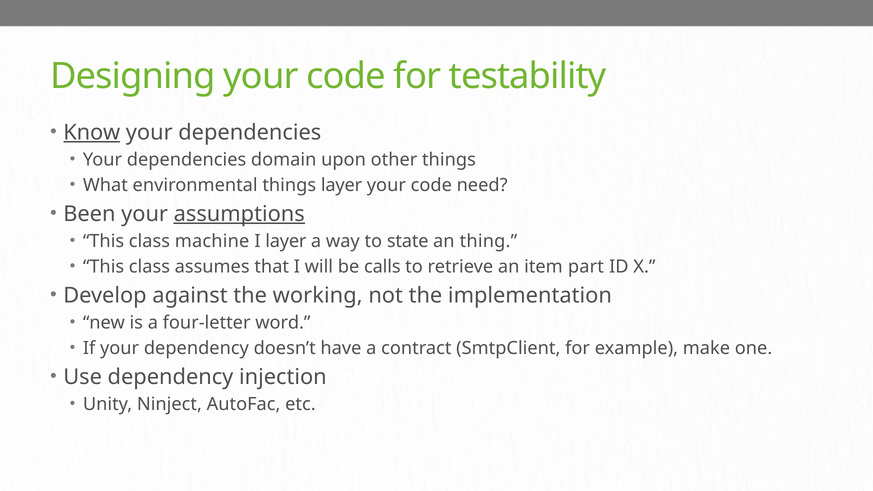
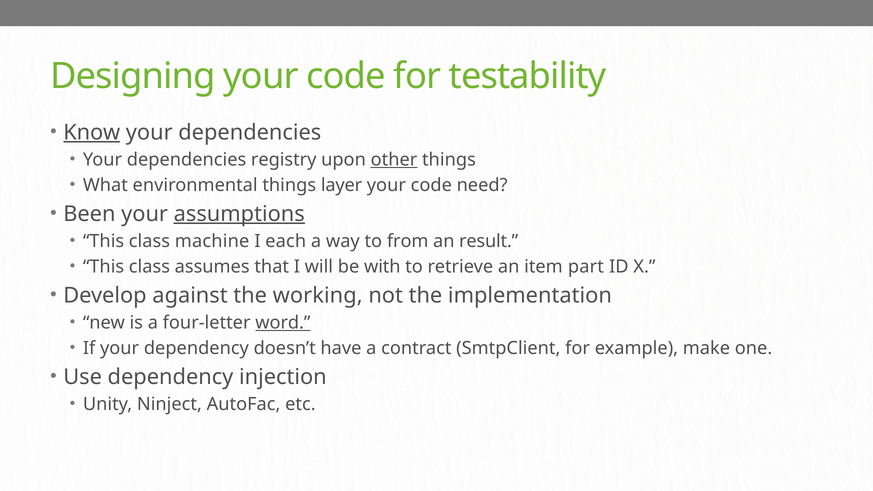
domain: domain -> registry (284, 160)
other underline: none -> present (394, 160)
I layer: layer -> each (286, 241)
state: state -> from (408, 241)
thing: thing -> result (489, 241)
calls: calls -> with (382, 267)
word underline: none -> present (283, 323)
